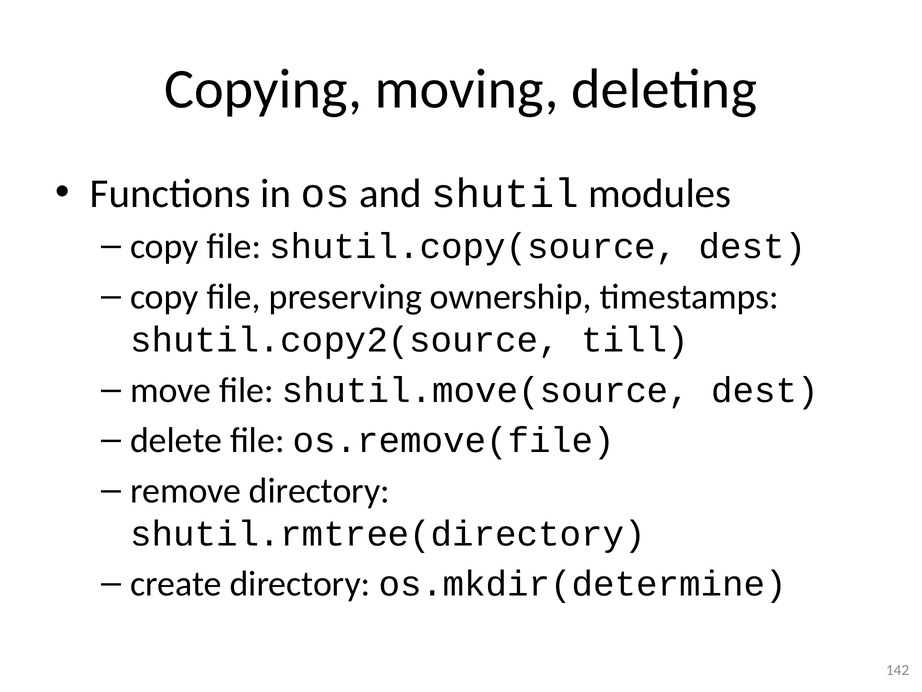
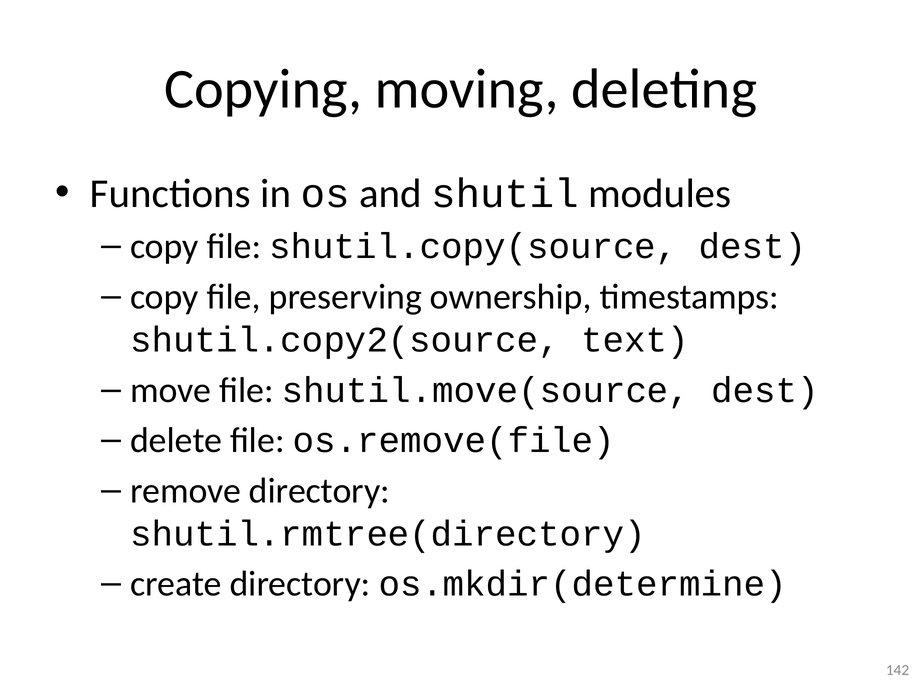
till: till -> text (635, 340)
